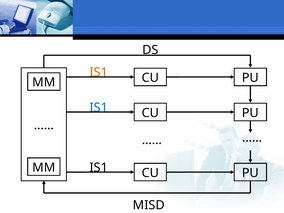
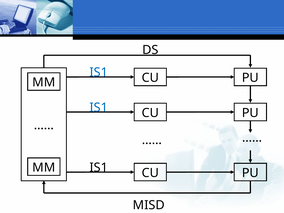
IS1 colour: orange -> blue (99, 72)
